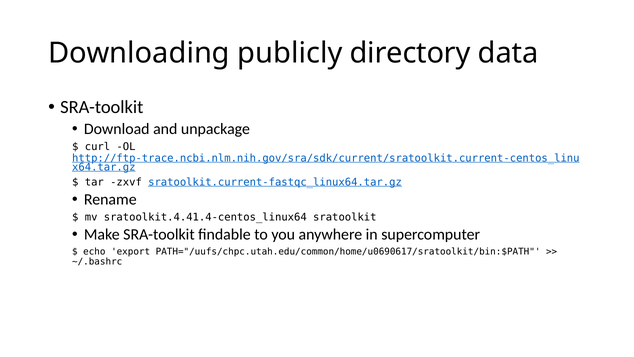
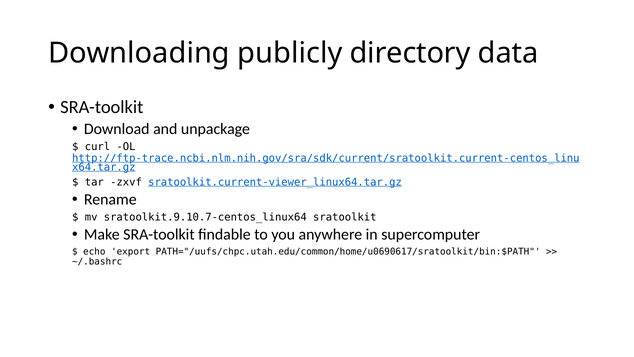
sratoolkit.current-fastqc_linux64.tar.gz: sratoolkit.current-fastqc_linux64.tar.gz -> sratoolkit.current-viewer_linux64.tar.gz (275, 182)
sratoolkit.4.41.4-centos_linux64: sratoolkit.4.41.4-centos_linux64 -> sratoolkit.9.10.7-centos_linux64 (205, 217)
